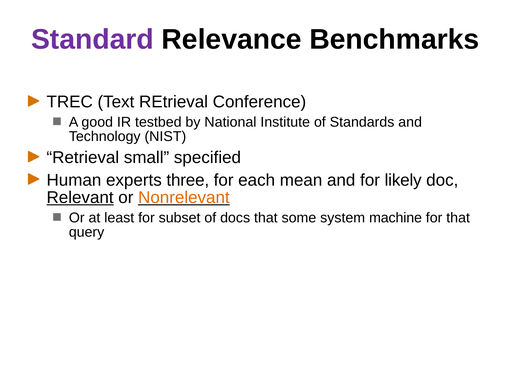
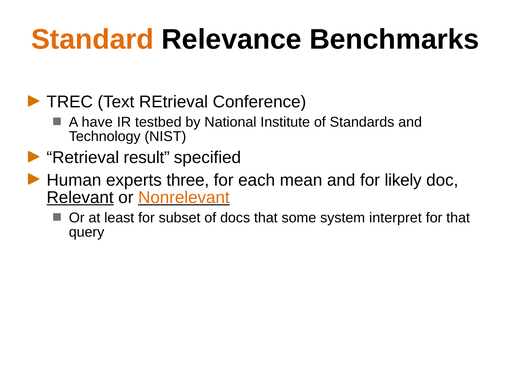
Standard colour: purple -> orange (92, 39)
good: good -> have (97, 122)
small: small -> result (147, 157)
machine: machine -> interpret (395, 217)
